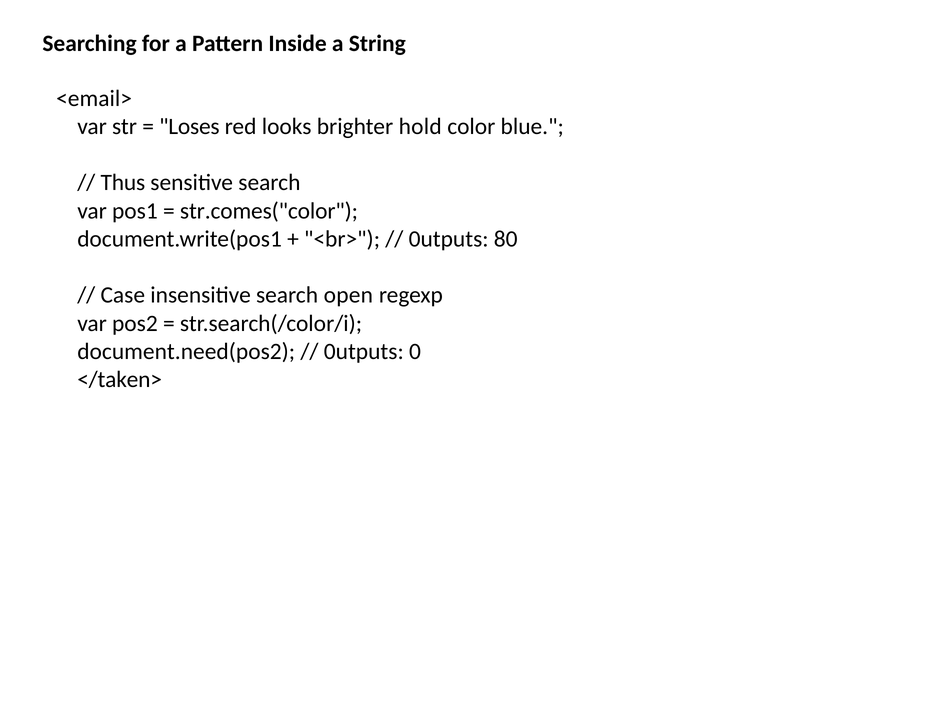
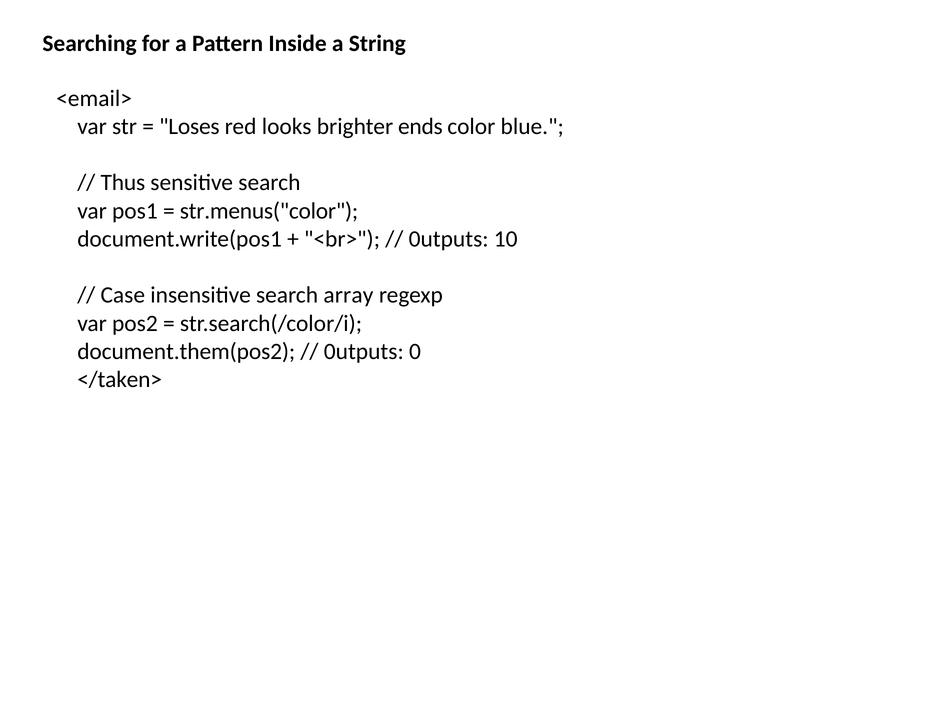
hold: hold -> ends (420, 127)
str.comes("color: str.comes("color -> str.menus("color (269, 211)
80: 80 -> 10 (506, 239)
open: open -> array (348, 295)
document.need(pos2: document.need(pos2 -> document.them(pos2 (186, 352)
